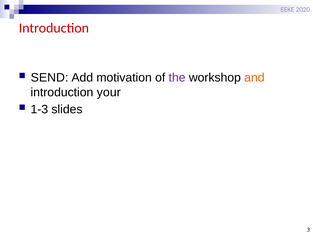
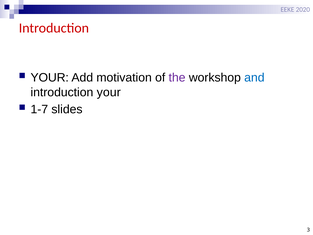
SEND: SEND -> YOUR (50, 78)
and colour: orange -> blue (254, 78)
1-3: 1-3 -> 1-7 (39, 109)
